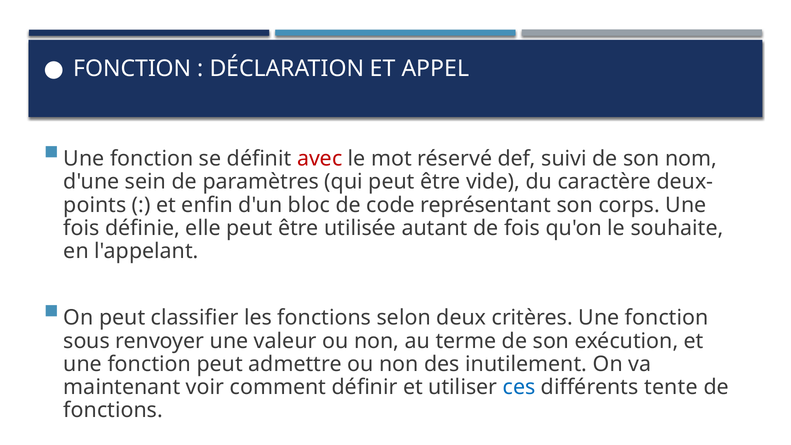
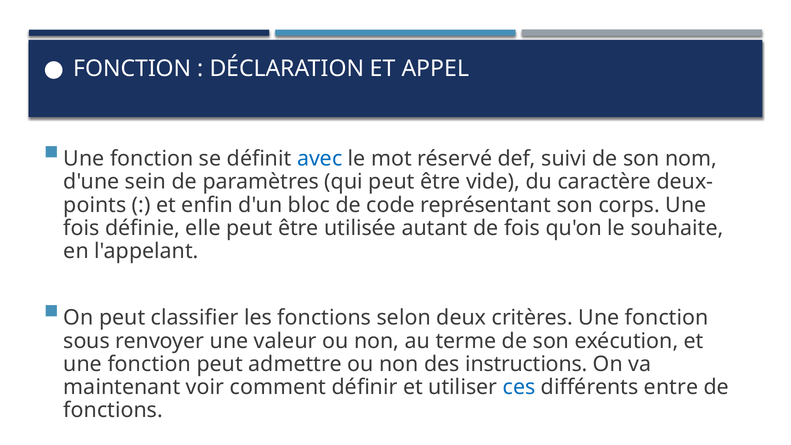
avec colour: red -> blue (320, 159)
inutilement: inutilement -> instructions (526, 364)
tente: tente -> entre (671, 387)
